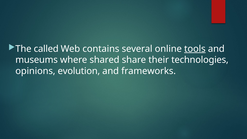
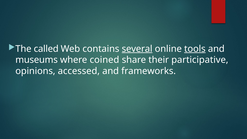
several underline: none -> present (137, 49)
shared: shared -> coined (104, 60)
technologies: technologies -> participative (200, 60)
evolution: evolution -> accessed (79, 71)
